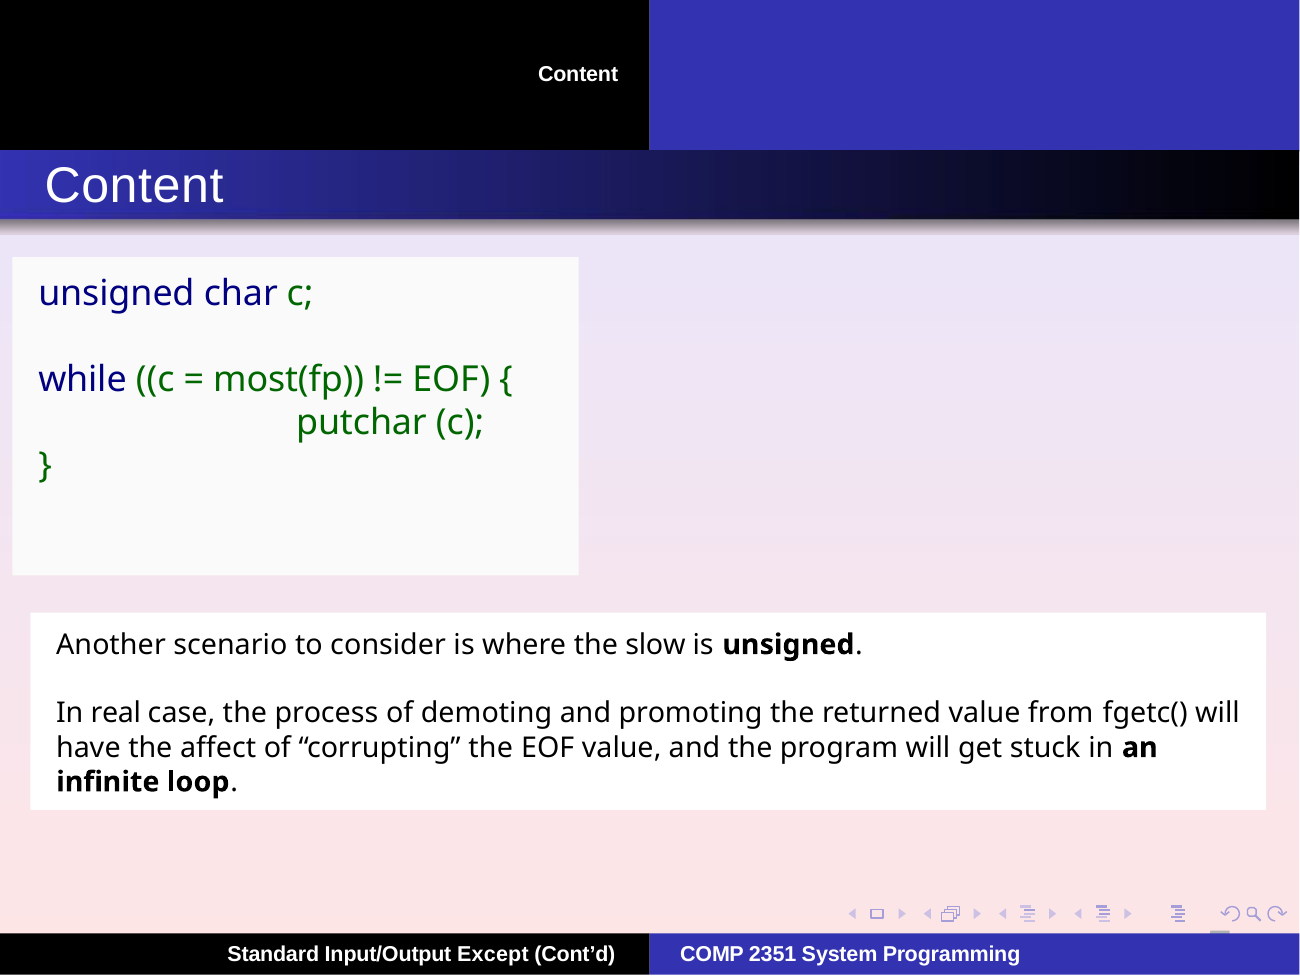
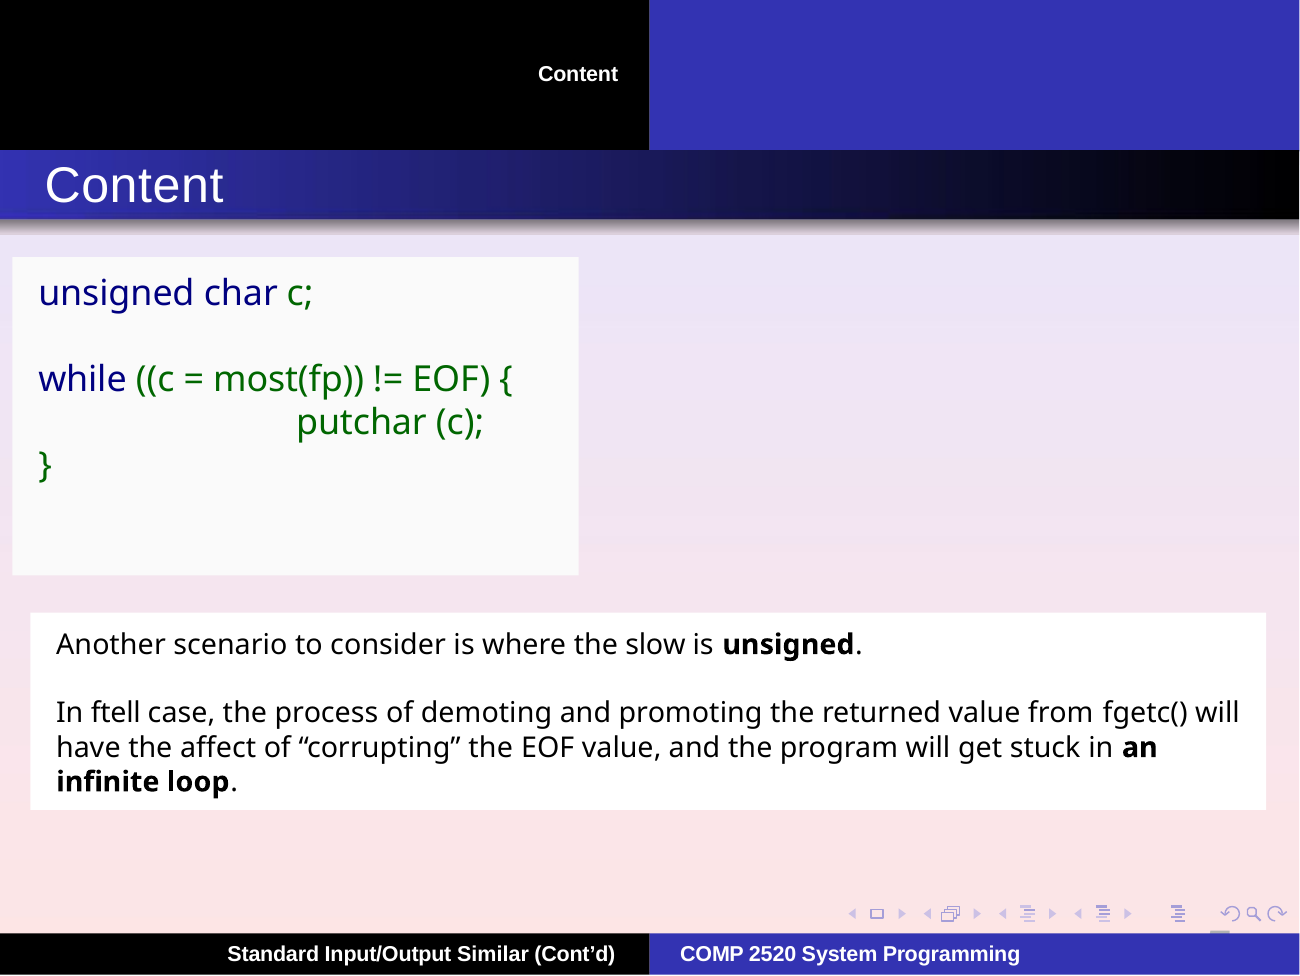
real: real -> ftell (116, 713)
Except: Except -> Similar (493, 955)
2351: 2351 -> 2520 (773, 955)
